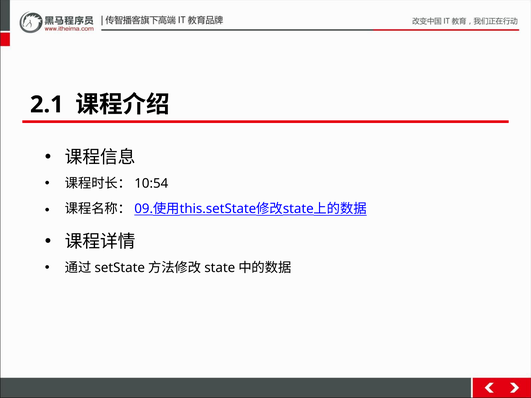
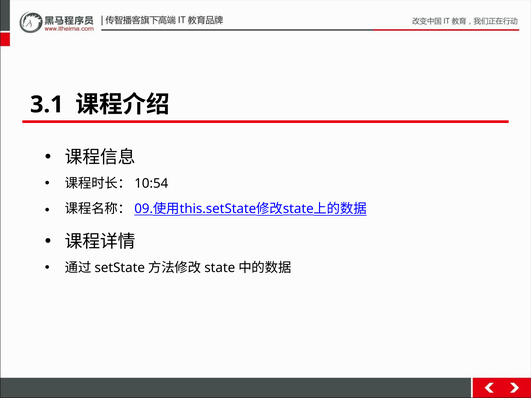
2.1: 2.1 -> 3.1 (47, 105)
